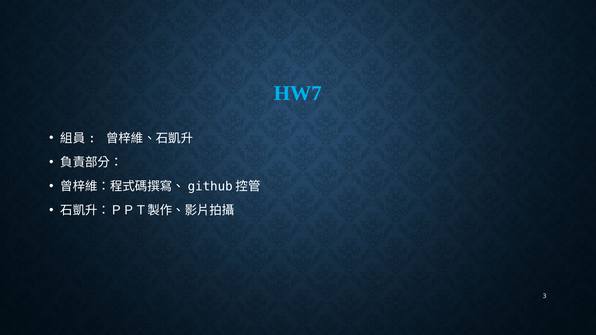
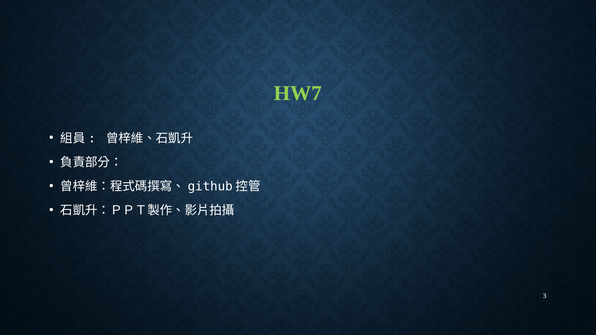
HW7 colour: light blue -> light green (298, 93)
